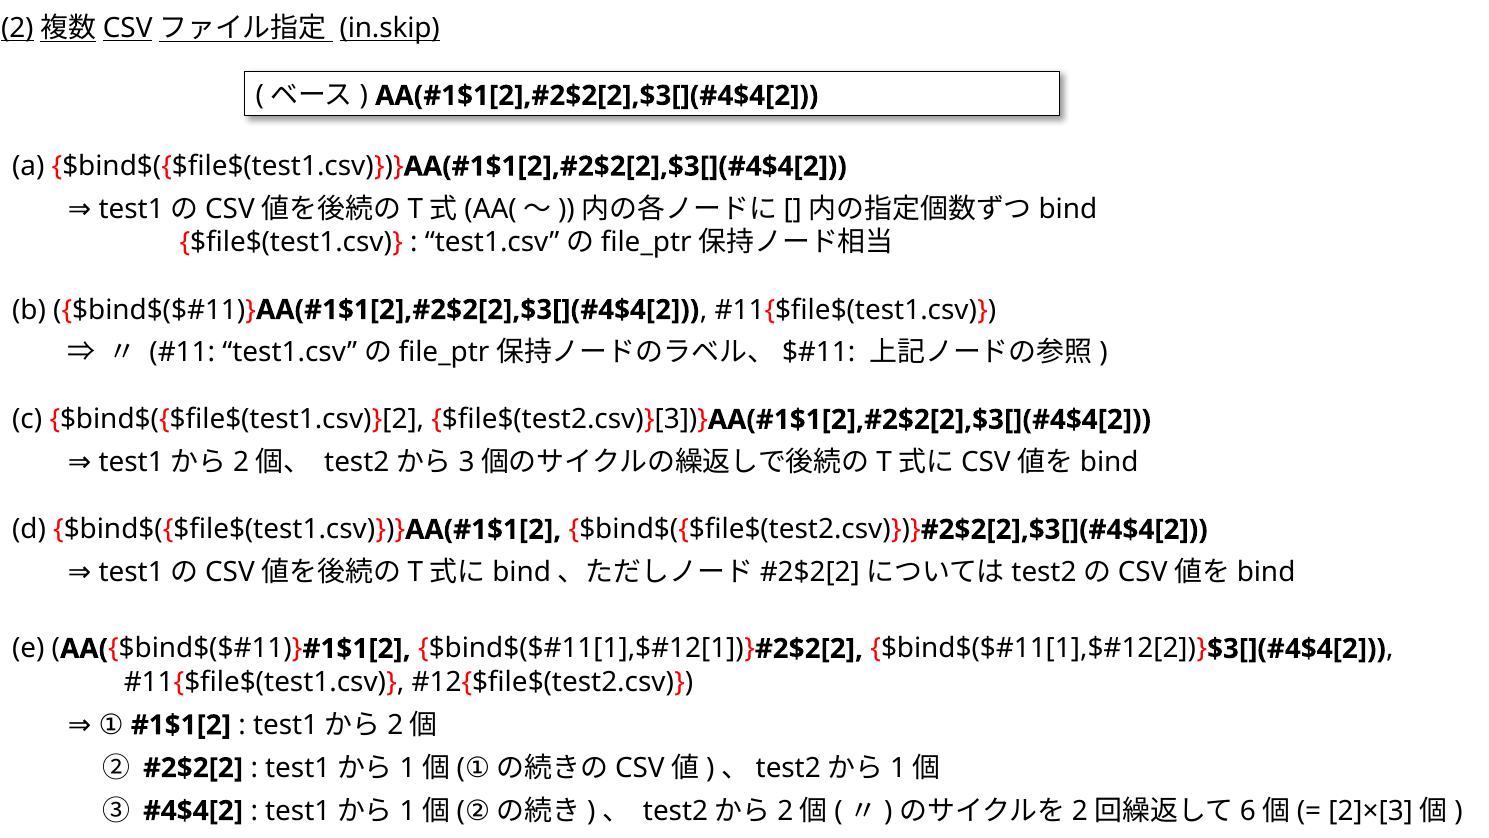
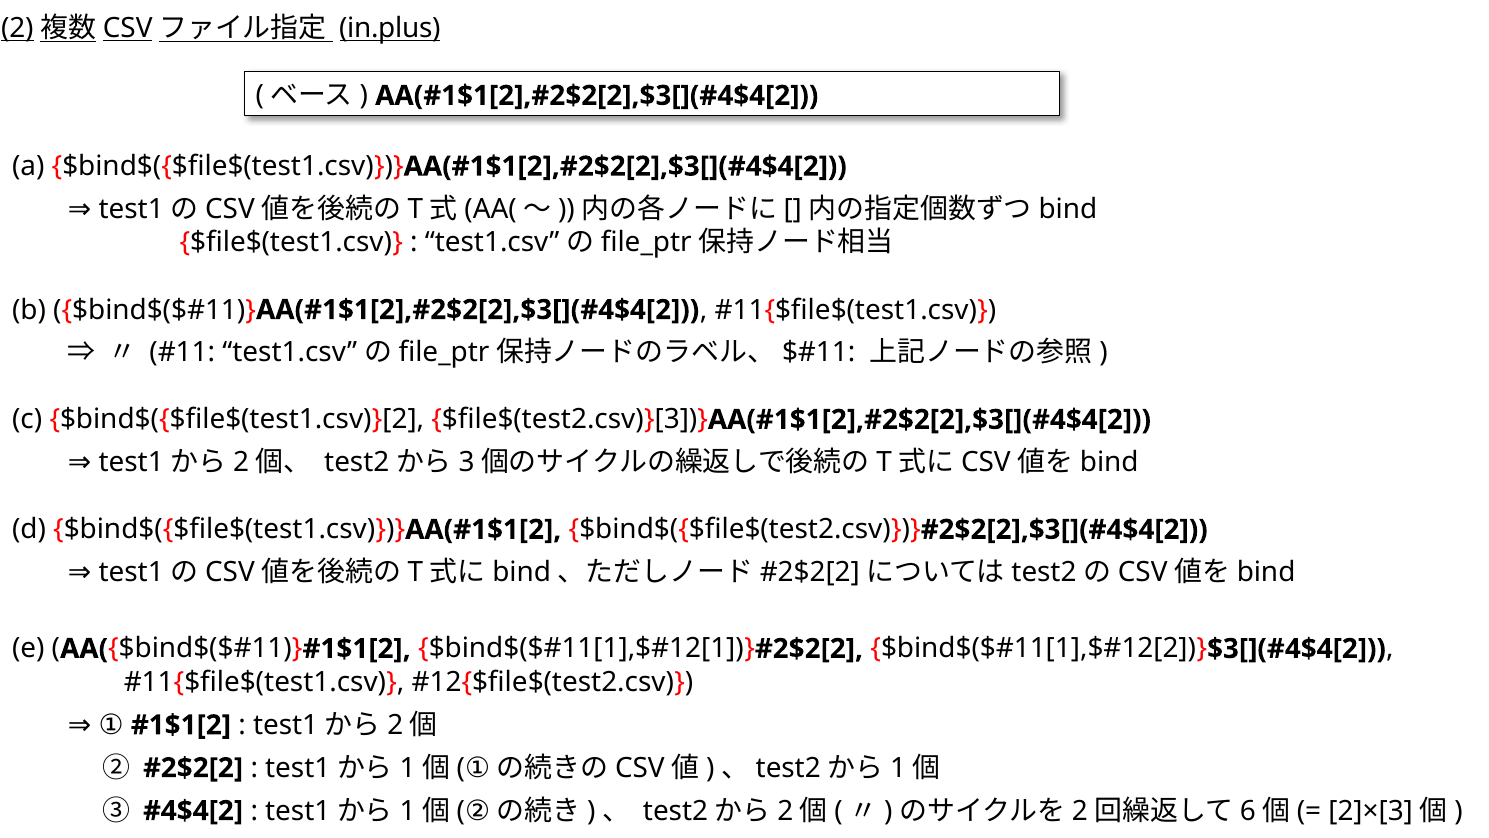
in.skip: in.skip -> in.plus (390, 28)
